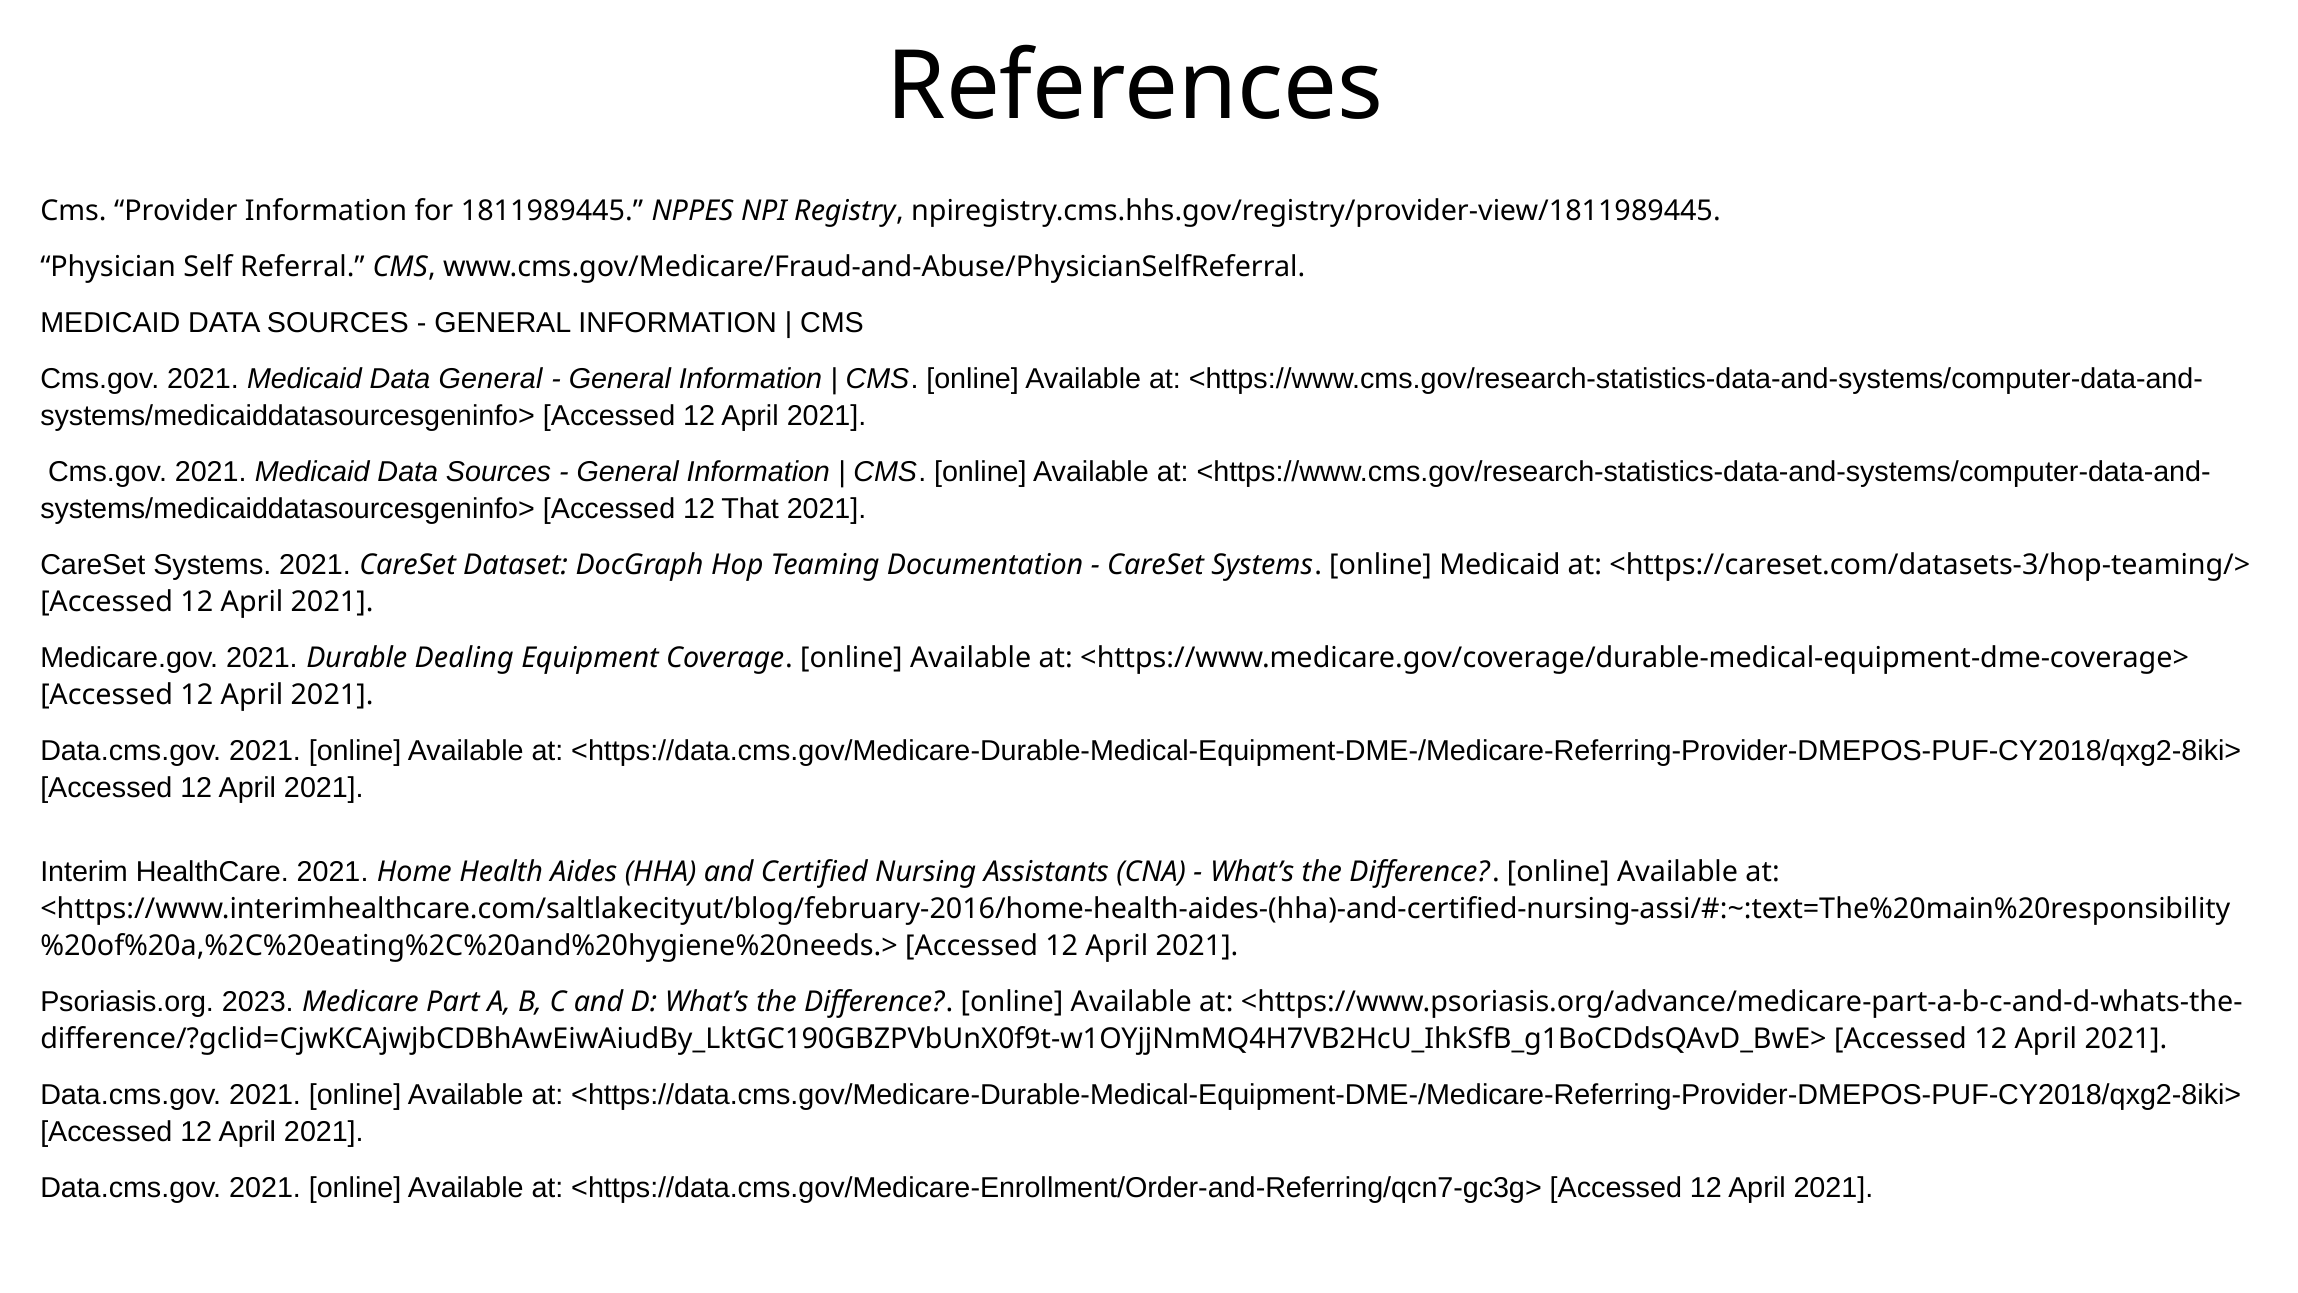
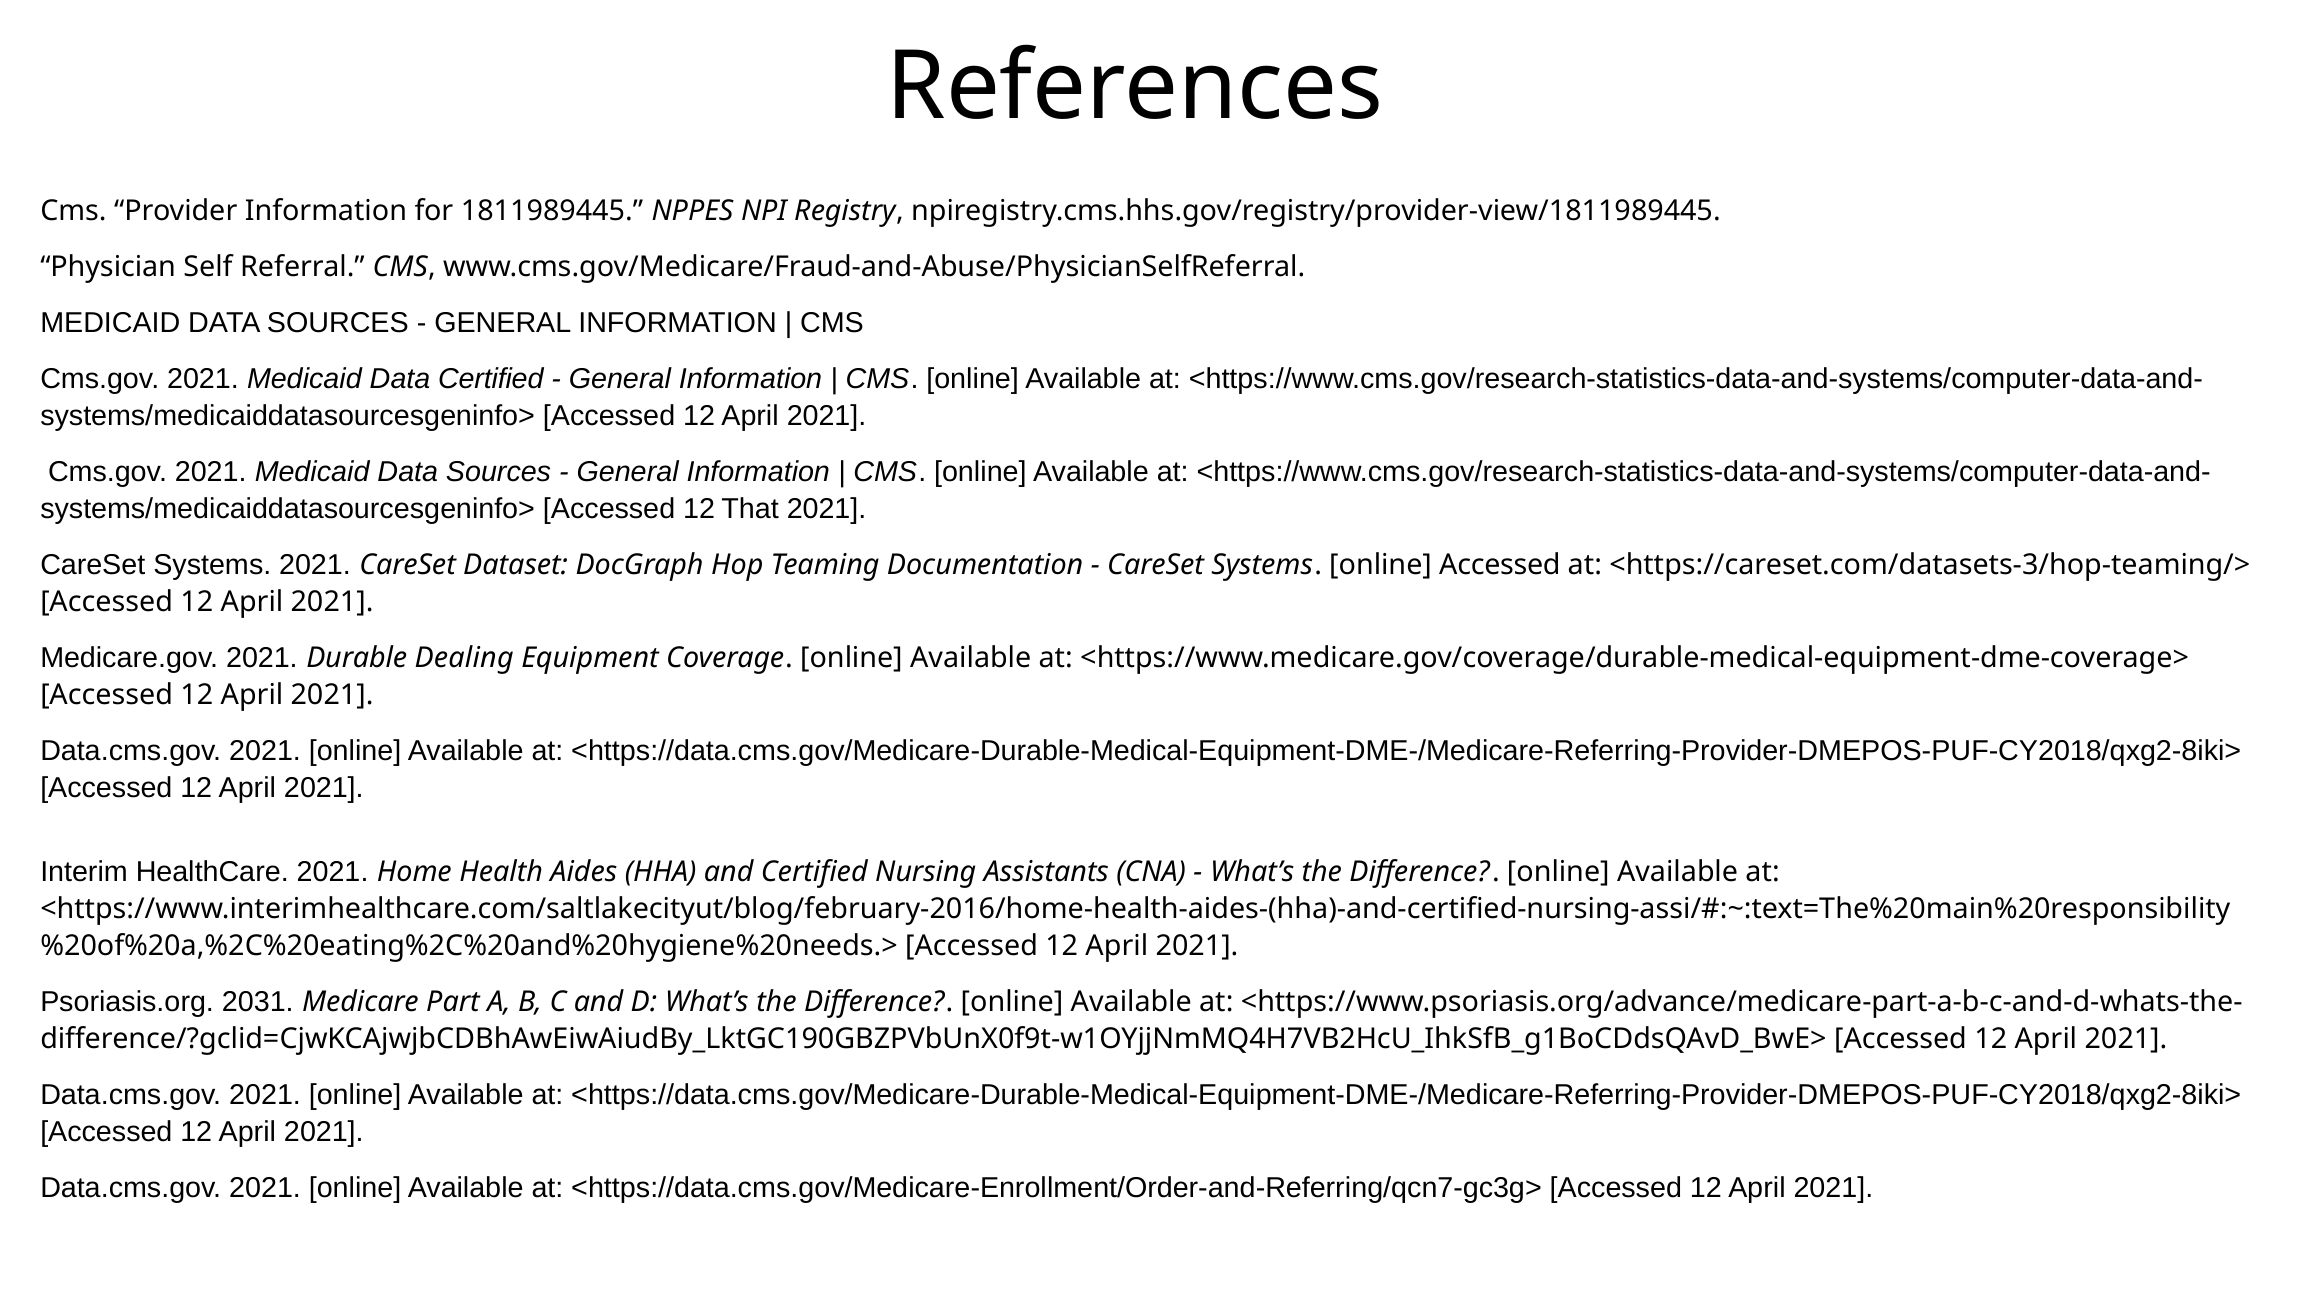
Data General: General -> Certified (491, 379)
online Medicaid: Medicaid -> Accessed (1500, 565)
2023: 2023 -> 2031 (258, 1002)
